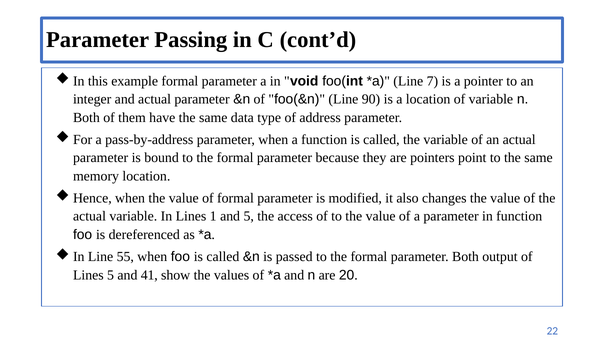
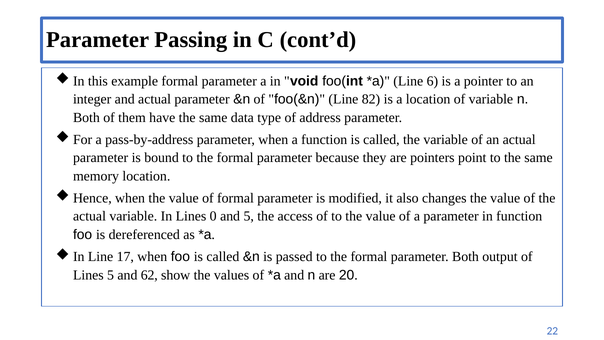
7: 7 -> 6 (432, 81)
90: 90 -> 82 (371, 99)
1: 1 -> 0 (213, 216)
55: 55 -> 17 (125, 257)
41: 41 -> 62 (149, 275)
